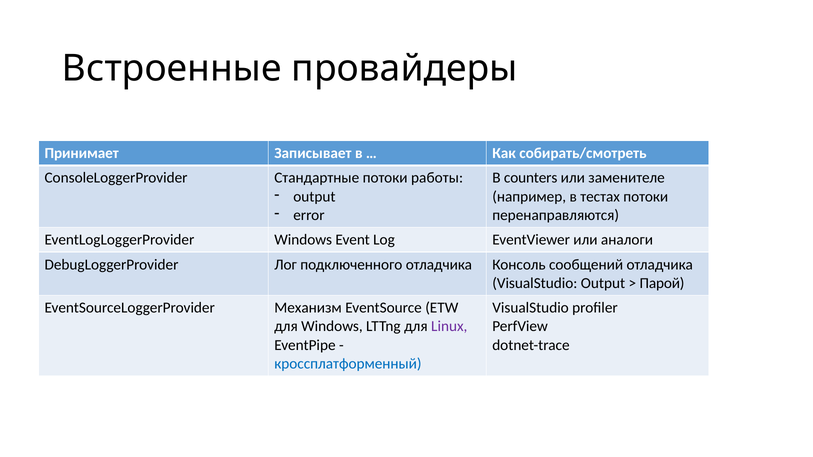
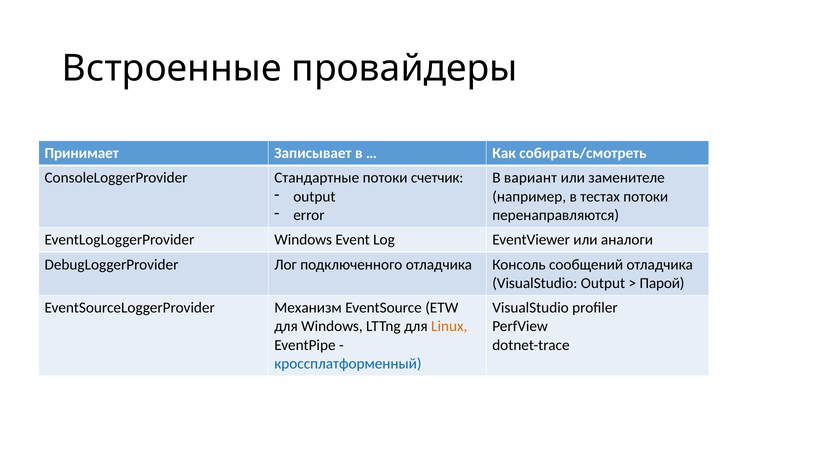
работы: работы -> счетчик (437, 178)
counters: counters -> вариант (531, 178)
Linux colour: purple -> orange (449, 327)
